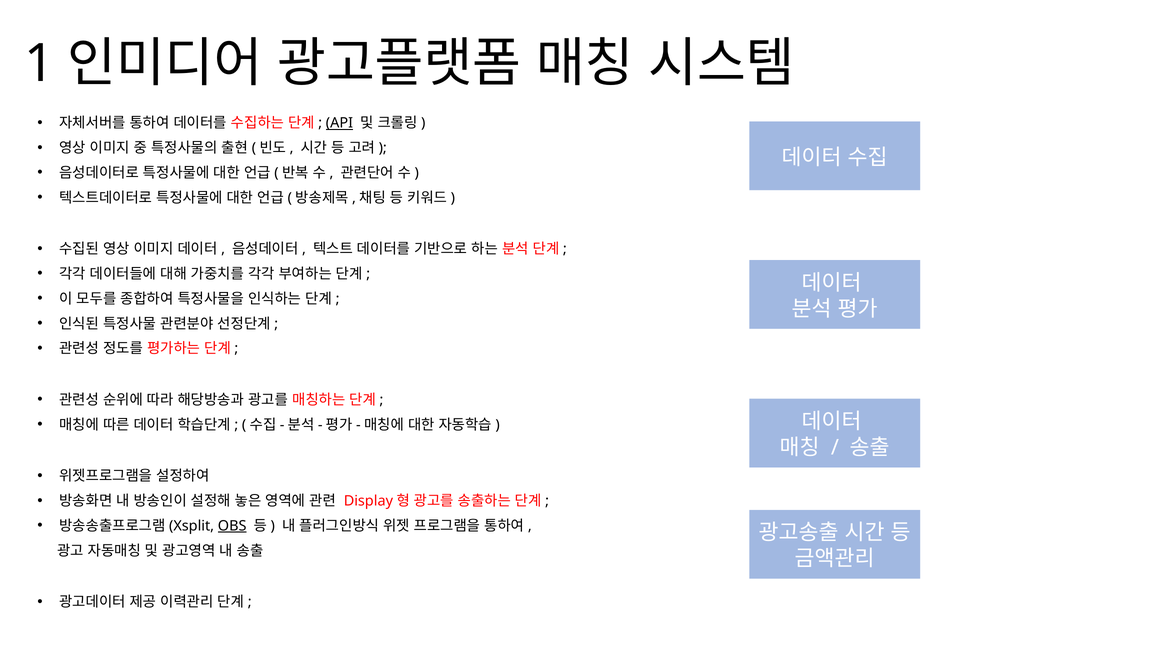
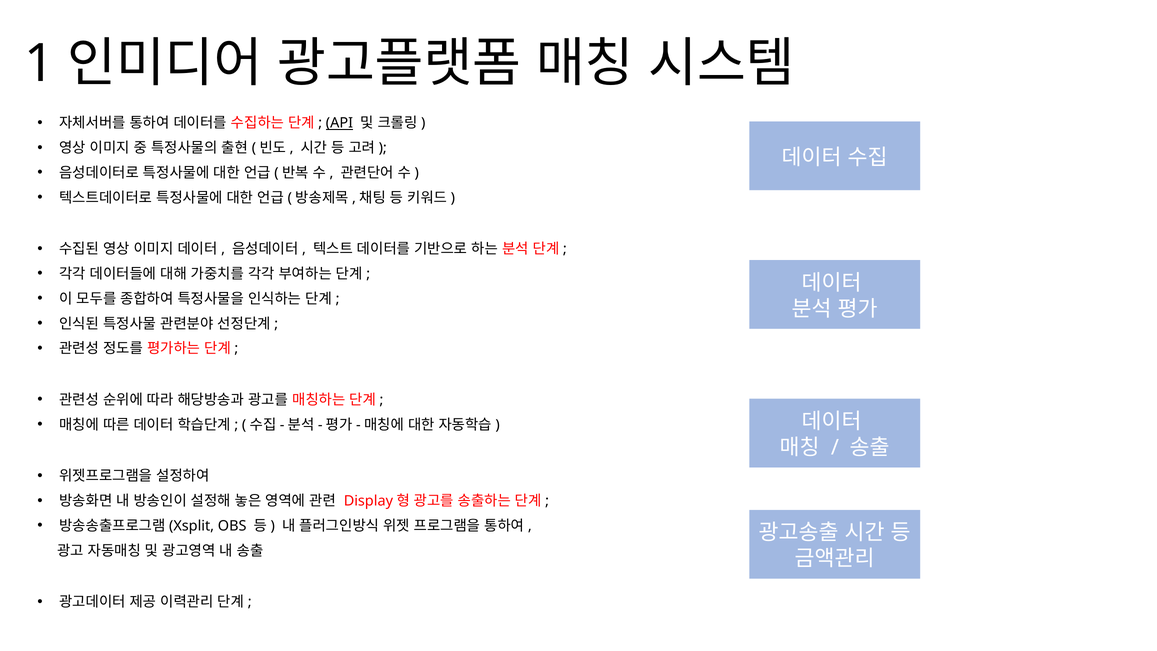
OBS underline: present -> none (232, 526)
